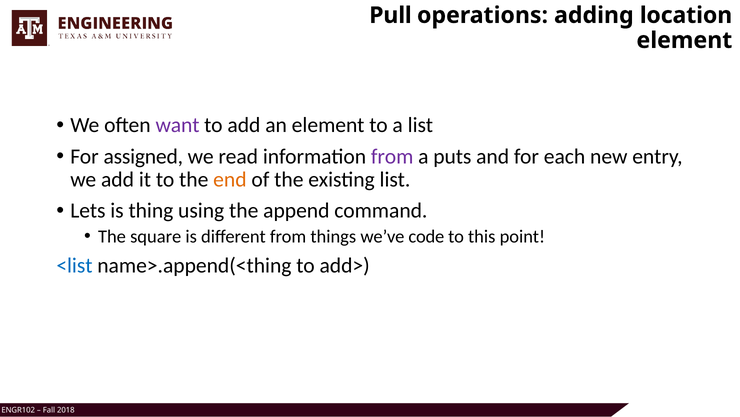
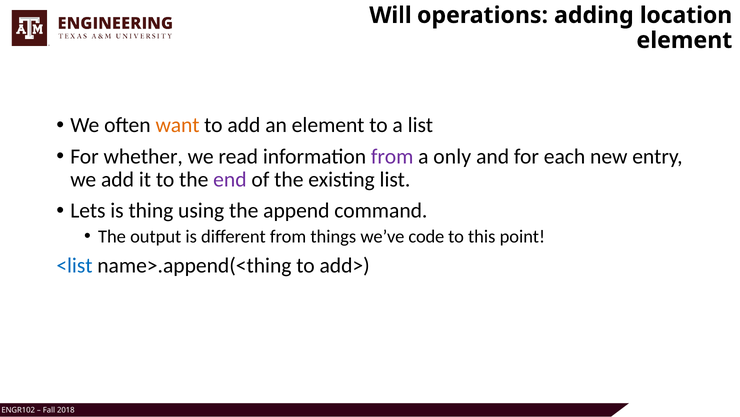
Pull: Pull -> Will (390, 15)
want colour: purple -> orange (178, 125)
assigned: assigned -> whether (143, 156)
puts: puts -> only (452, 156)
end colour: orange -> purple (230, 179)
square: square -> output (156, 236)
